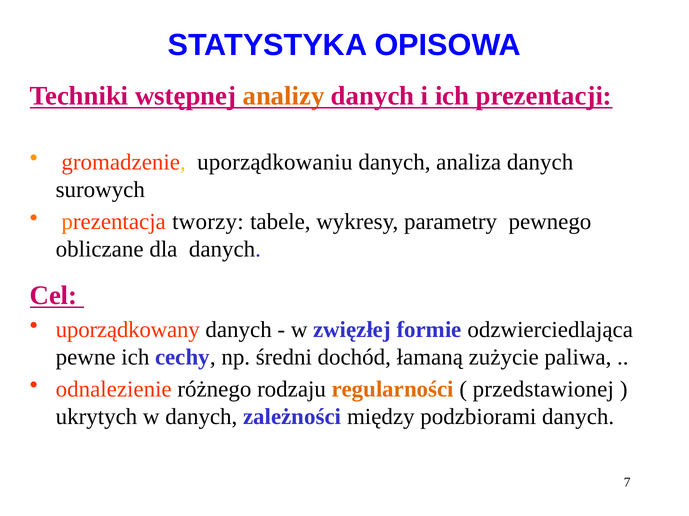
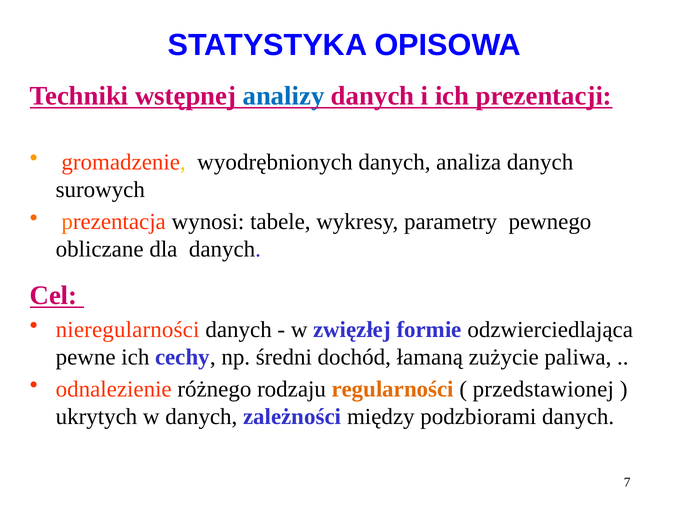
analizy colour: orange -> blue (284, 96)
uporządkowaniu: uporządkowaniu -> wyodrębnionych (275, 162)
tworzy: tworzy -> wynosi (208, 222)
uporządkowany: uporządkowany -> nieregularności (128, 330)
